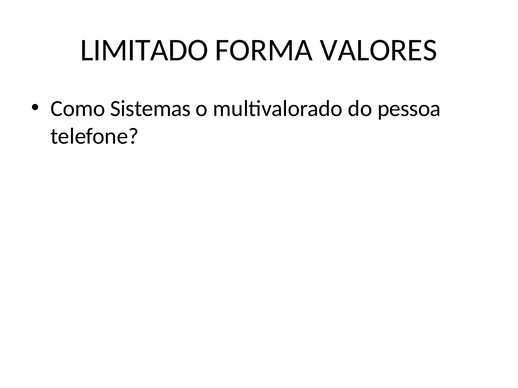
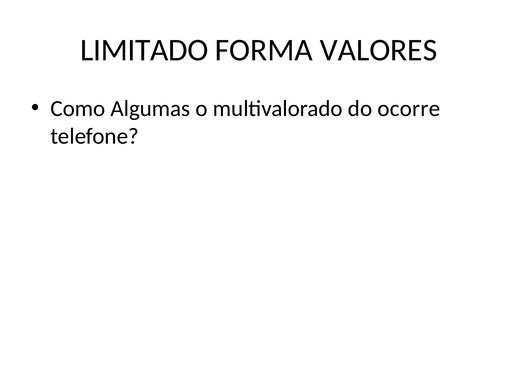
Sistemas: Sistemas -> Algumas (150, 109)
pessoa: pessoa -> ocorre (409, 109)
